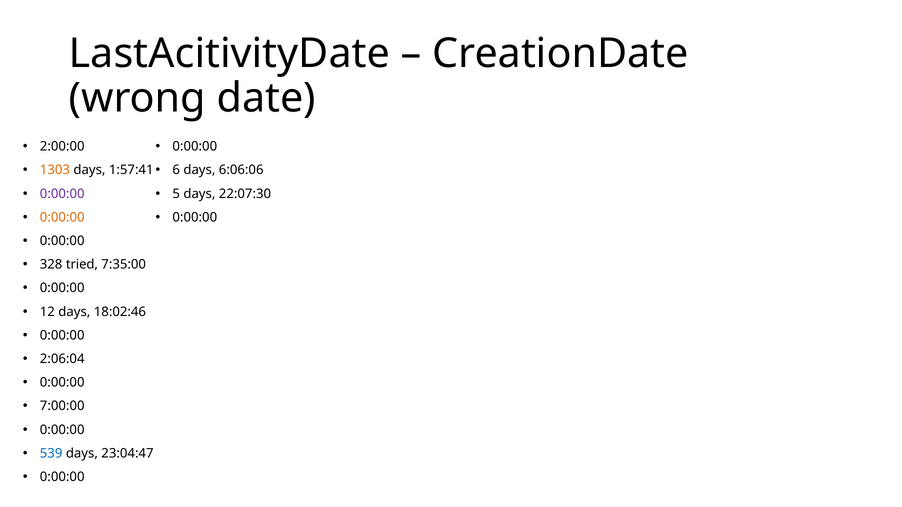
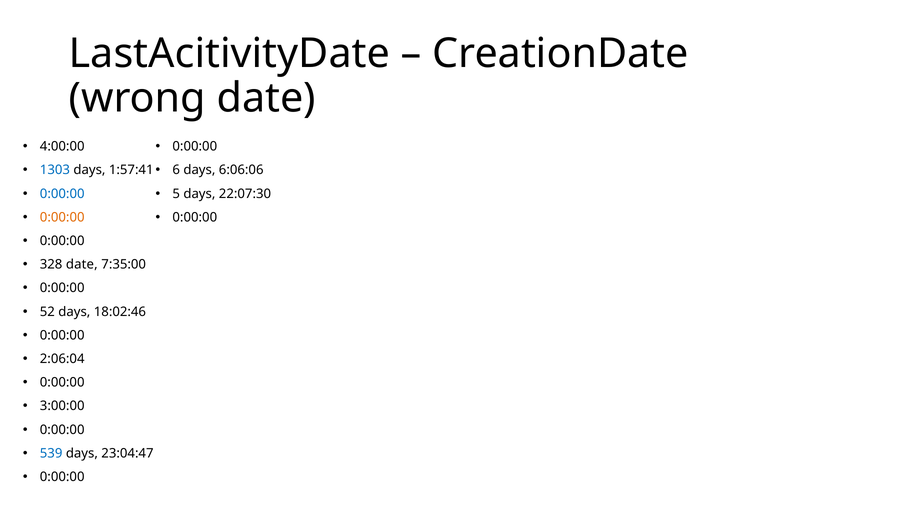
2:00:00: 2:00:00 -> 4:00:00 (62, 147)
1303 colour: orange -> blue (55, 170)
0:00:00 colour: purple -> blue (62, 194)
328 tried: tried -> date (82, 265)
12: 12 -> 52 (47, 312)
7:00:00: 7:00:00 -> 3:00:00 (62, 406)
